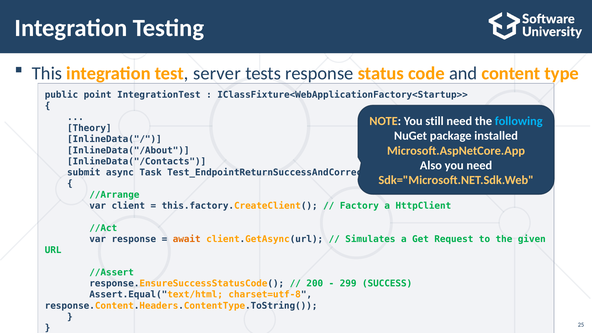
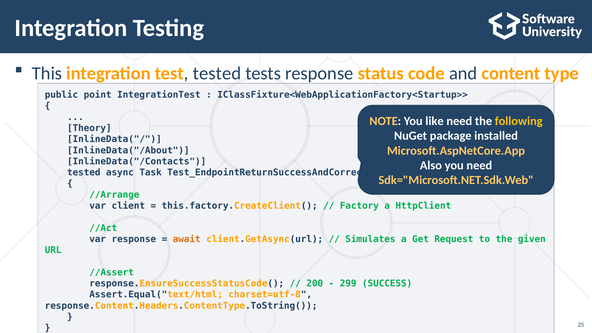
test server: server -> tested (217, 73)
still: still -> like (435, 121)
following colour: light blue -> yellow (519, 121)
submit: submit -> tested (84, 172)
